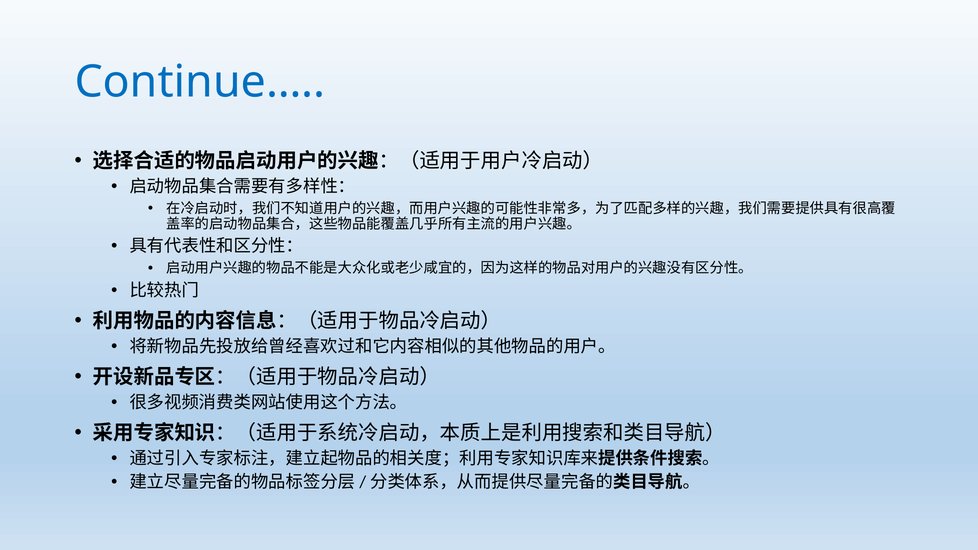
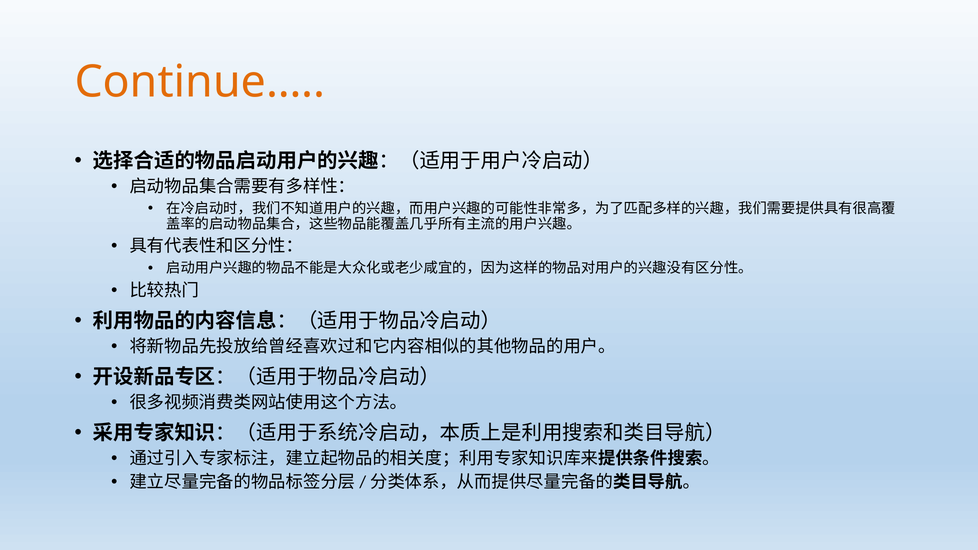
Continue… colour: blue -> orange (200, 82)
